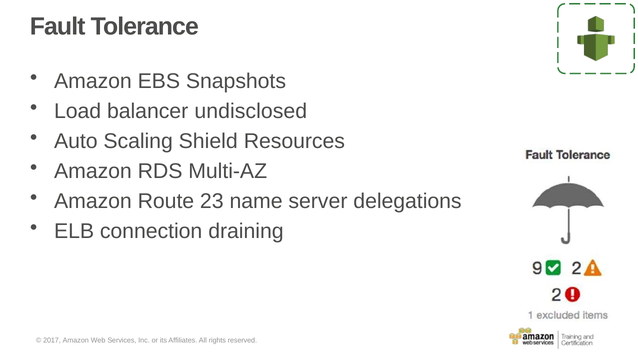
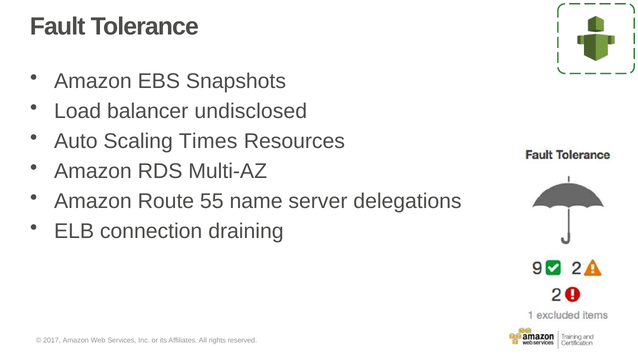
Shield: Shield -> Times (208, 141)
23: 23 -> 55 (212, 201)
